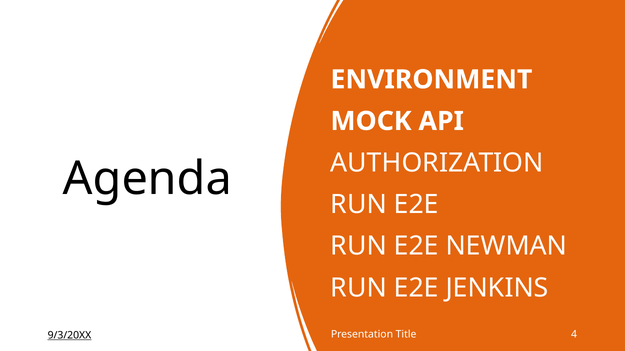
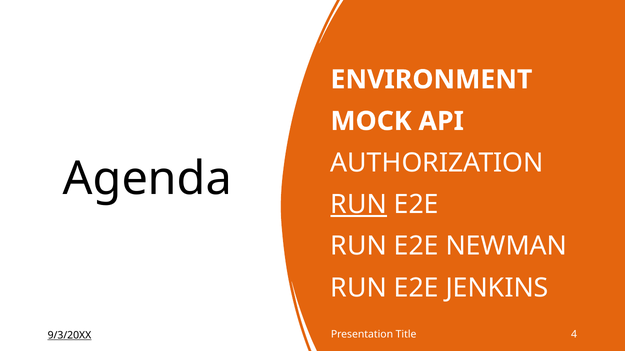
RUN underline: none -> present (359, 205)
